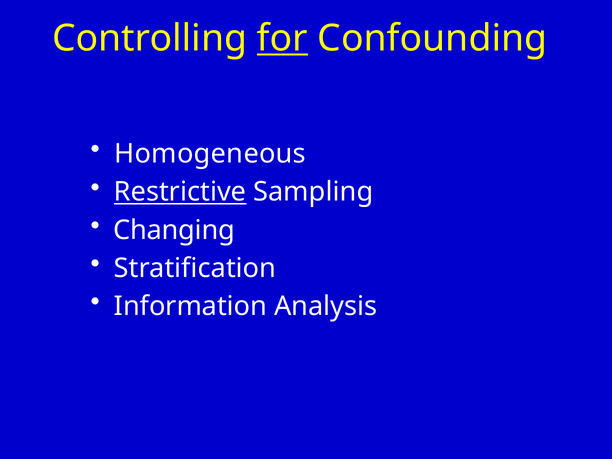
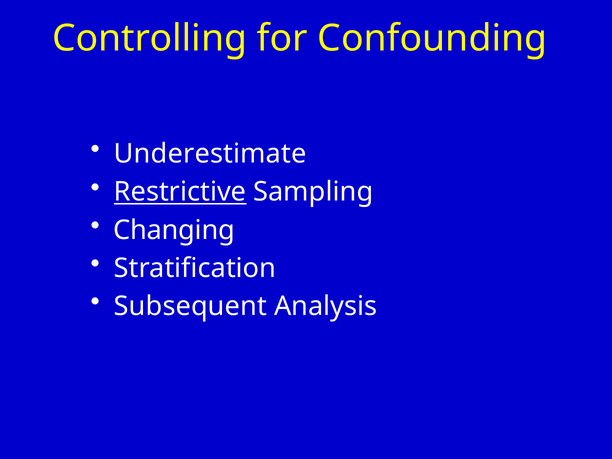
for underline: present -> none (282, 38)
Homogeneous: Homogeneous -> Underestimate (210, 154)
Information: Information -> Subsequent (190, 306)
